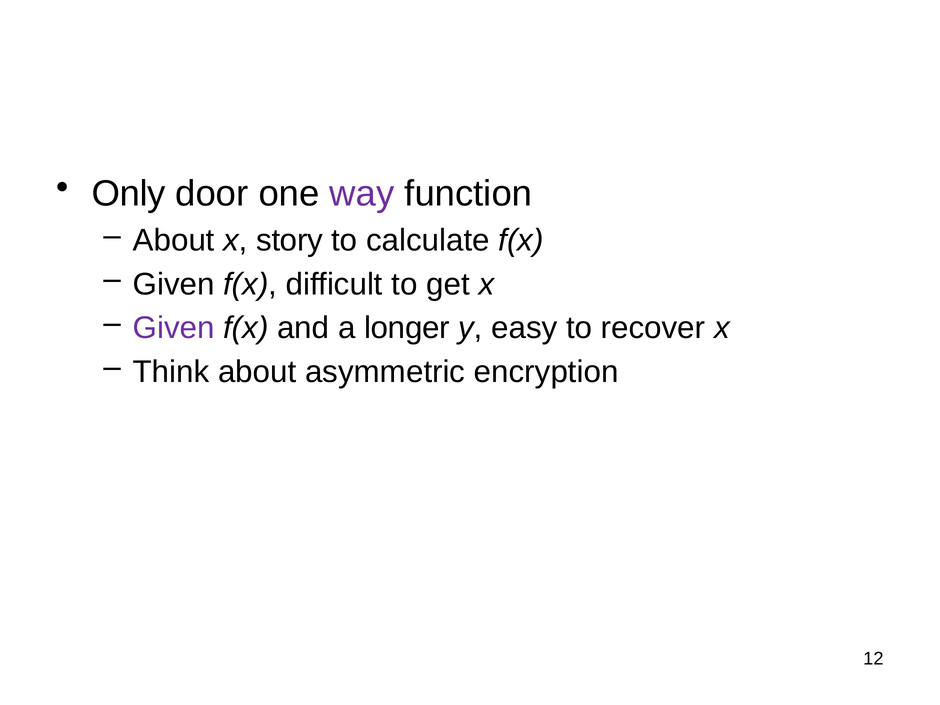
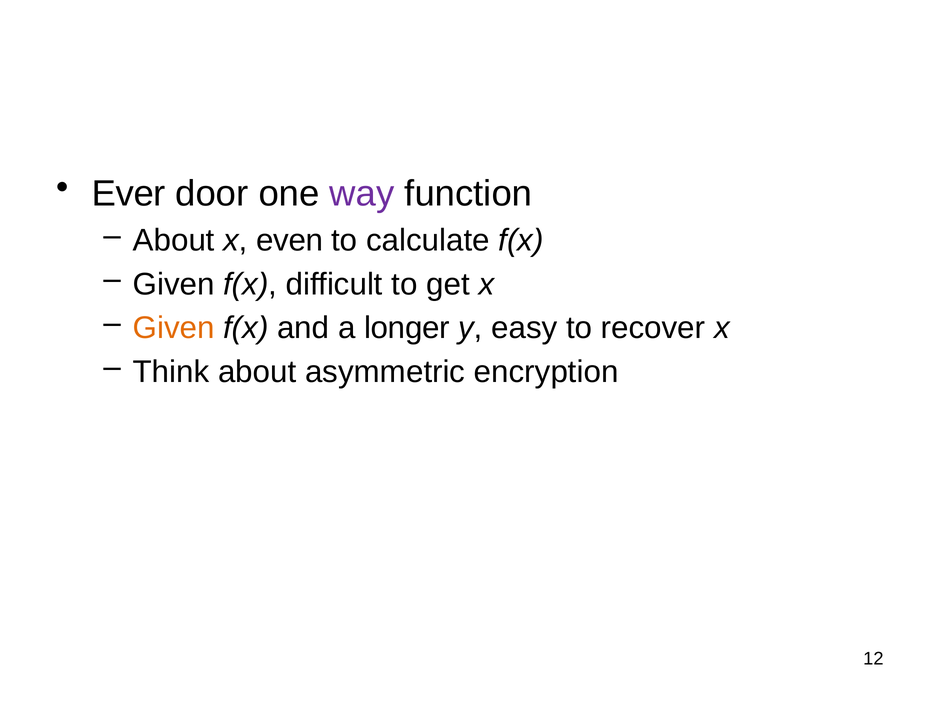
Only: Only -> Ever (129, 194)
story: story -> even (290, 240)
Given colour: purple -> orange (174, 328)
